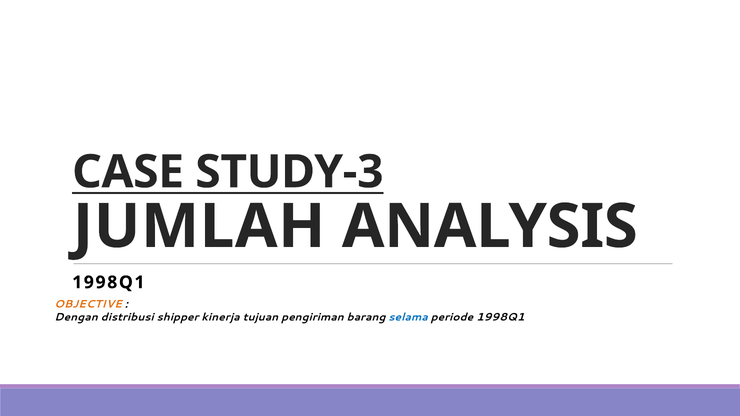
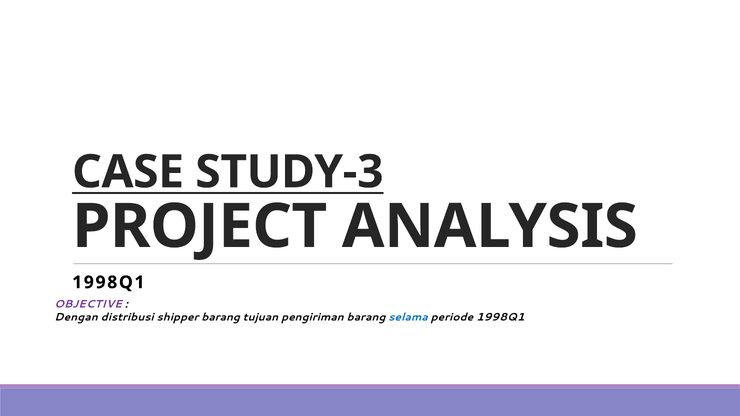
JUMLAH: JUMLAH -> PROJECT (200, 227)
OBJECTIVE colour: orange -> purple (88, 305)
shipper kinerja: kinerja -> barang (221, 317)
